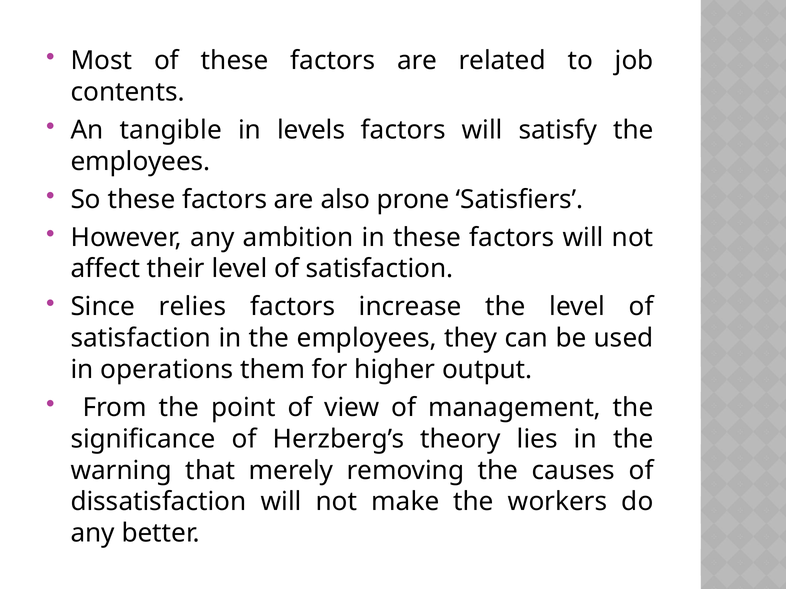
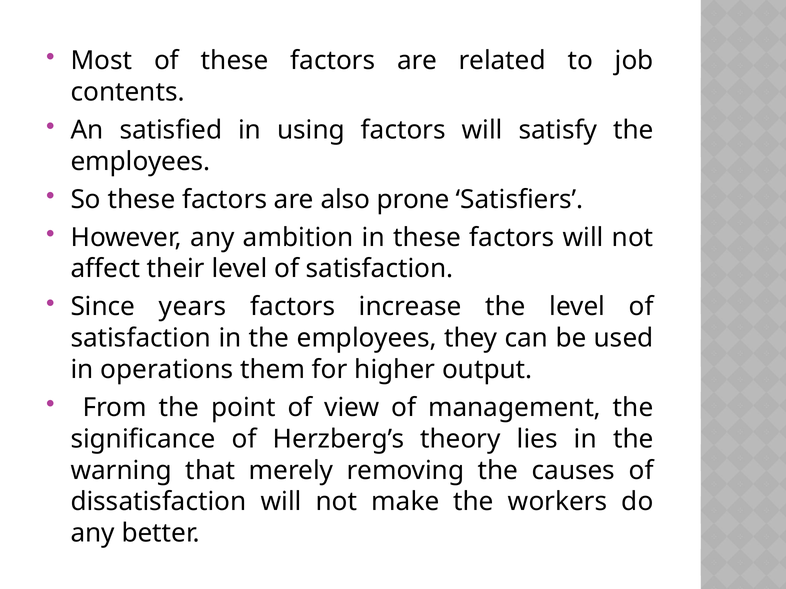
tangible: tangible -> satisfied (171, 130)
levels: levels -> using (311, 130)
relies: relies -> years (193, 307)
